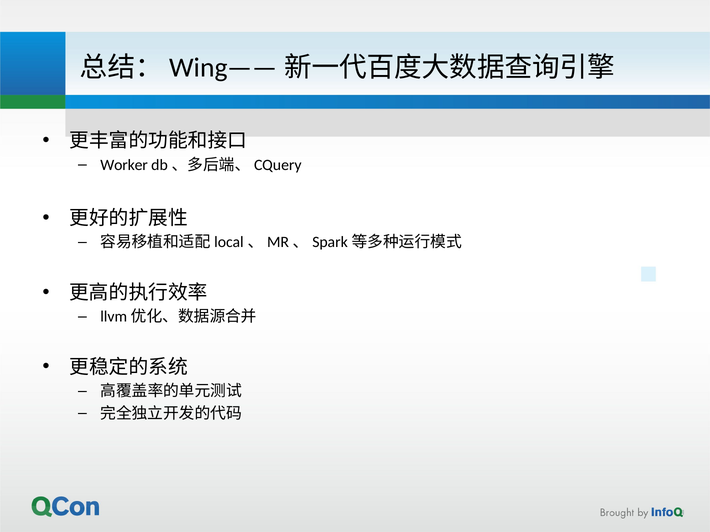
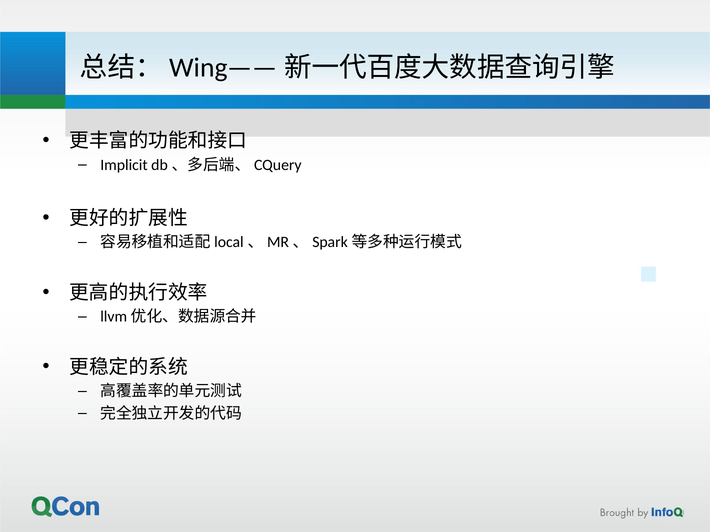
Worker: Worker -> Implicit (124, 165)
